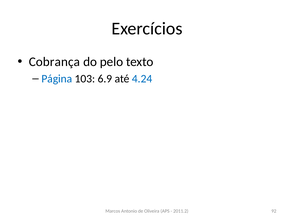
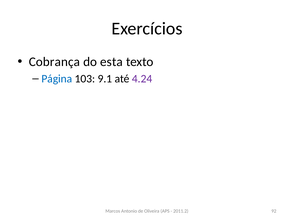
pelo: pelo -> esta (111, 62)
6.9: 6.9 -> 9.1 (105, 79)
4.24 colour: blue -> purple (142, 79)
